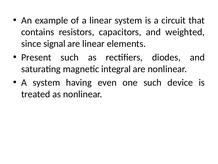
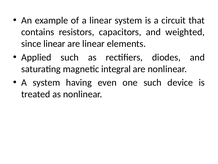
since signal: signal -> linear (54, 44)
Present: Present -> Applied (36, 57)
